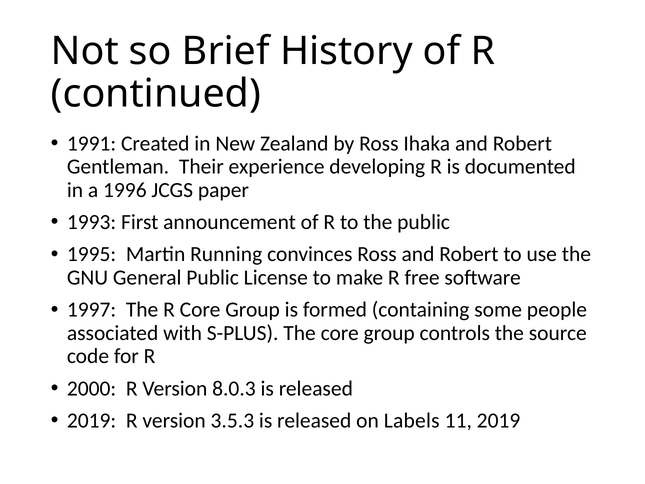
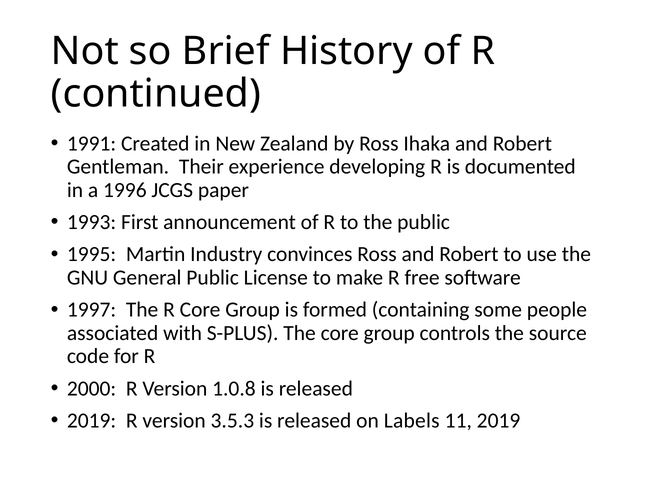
Running: Running -> Industry (226, 254)
8.0.3: 8.0.3 -> 1.0.8 (234, 388)
